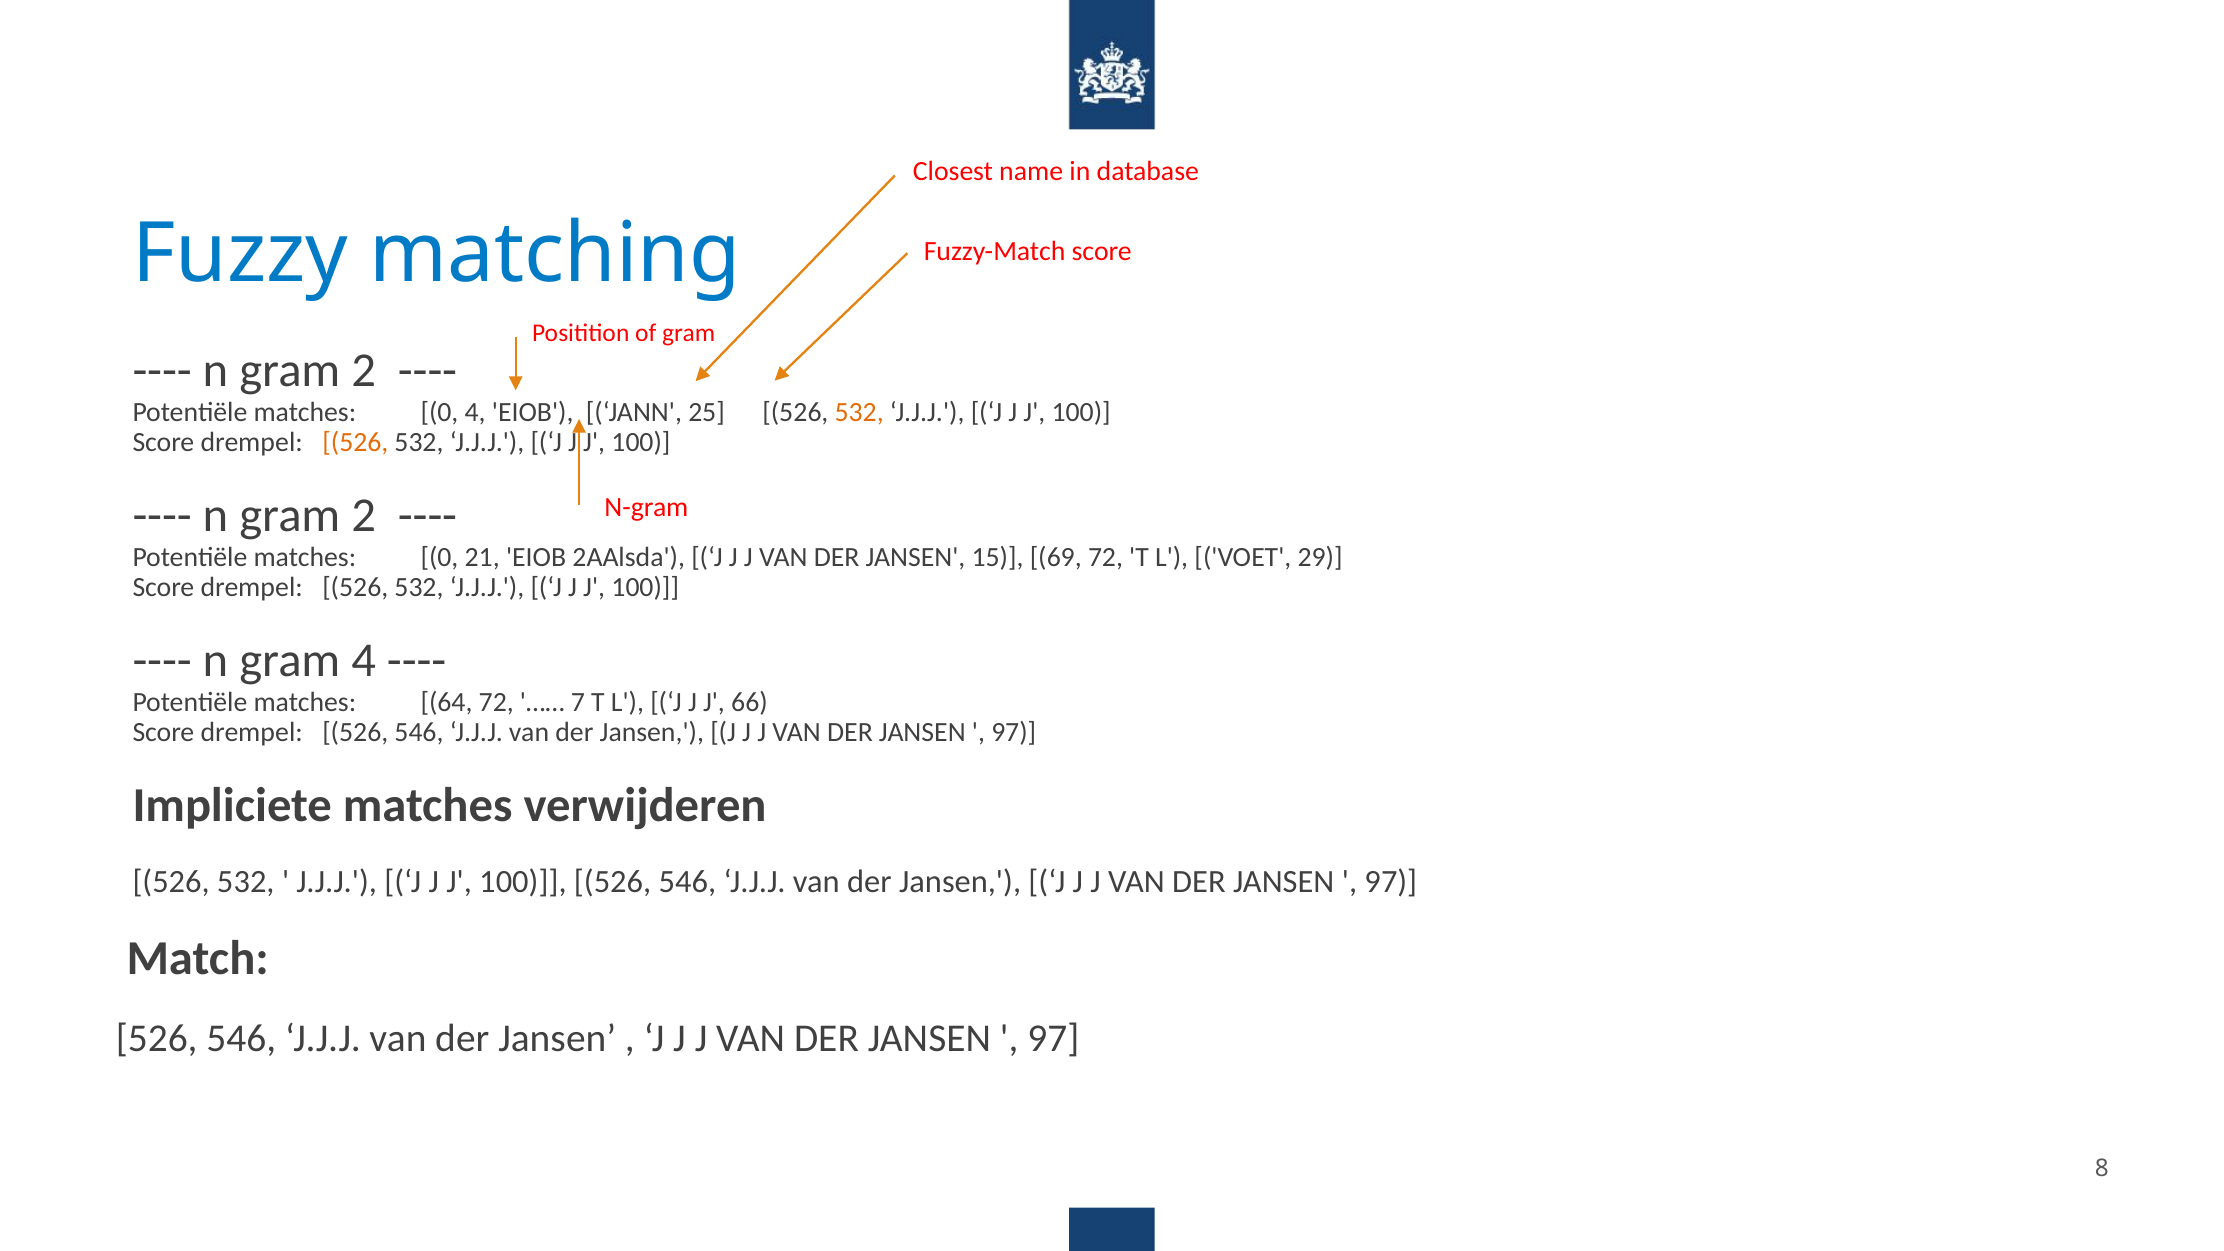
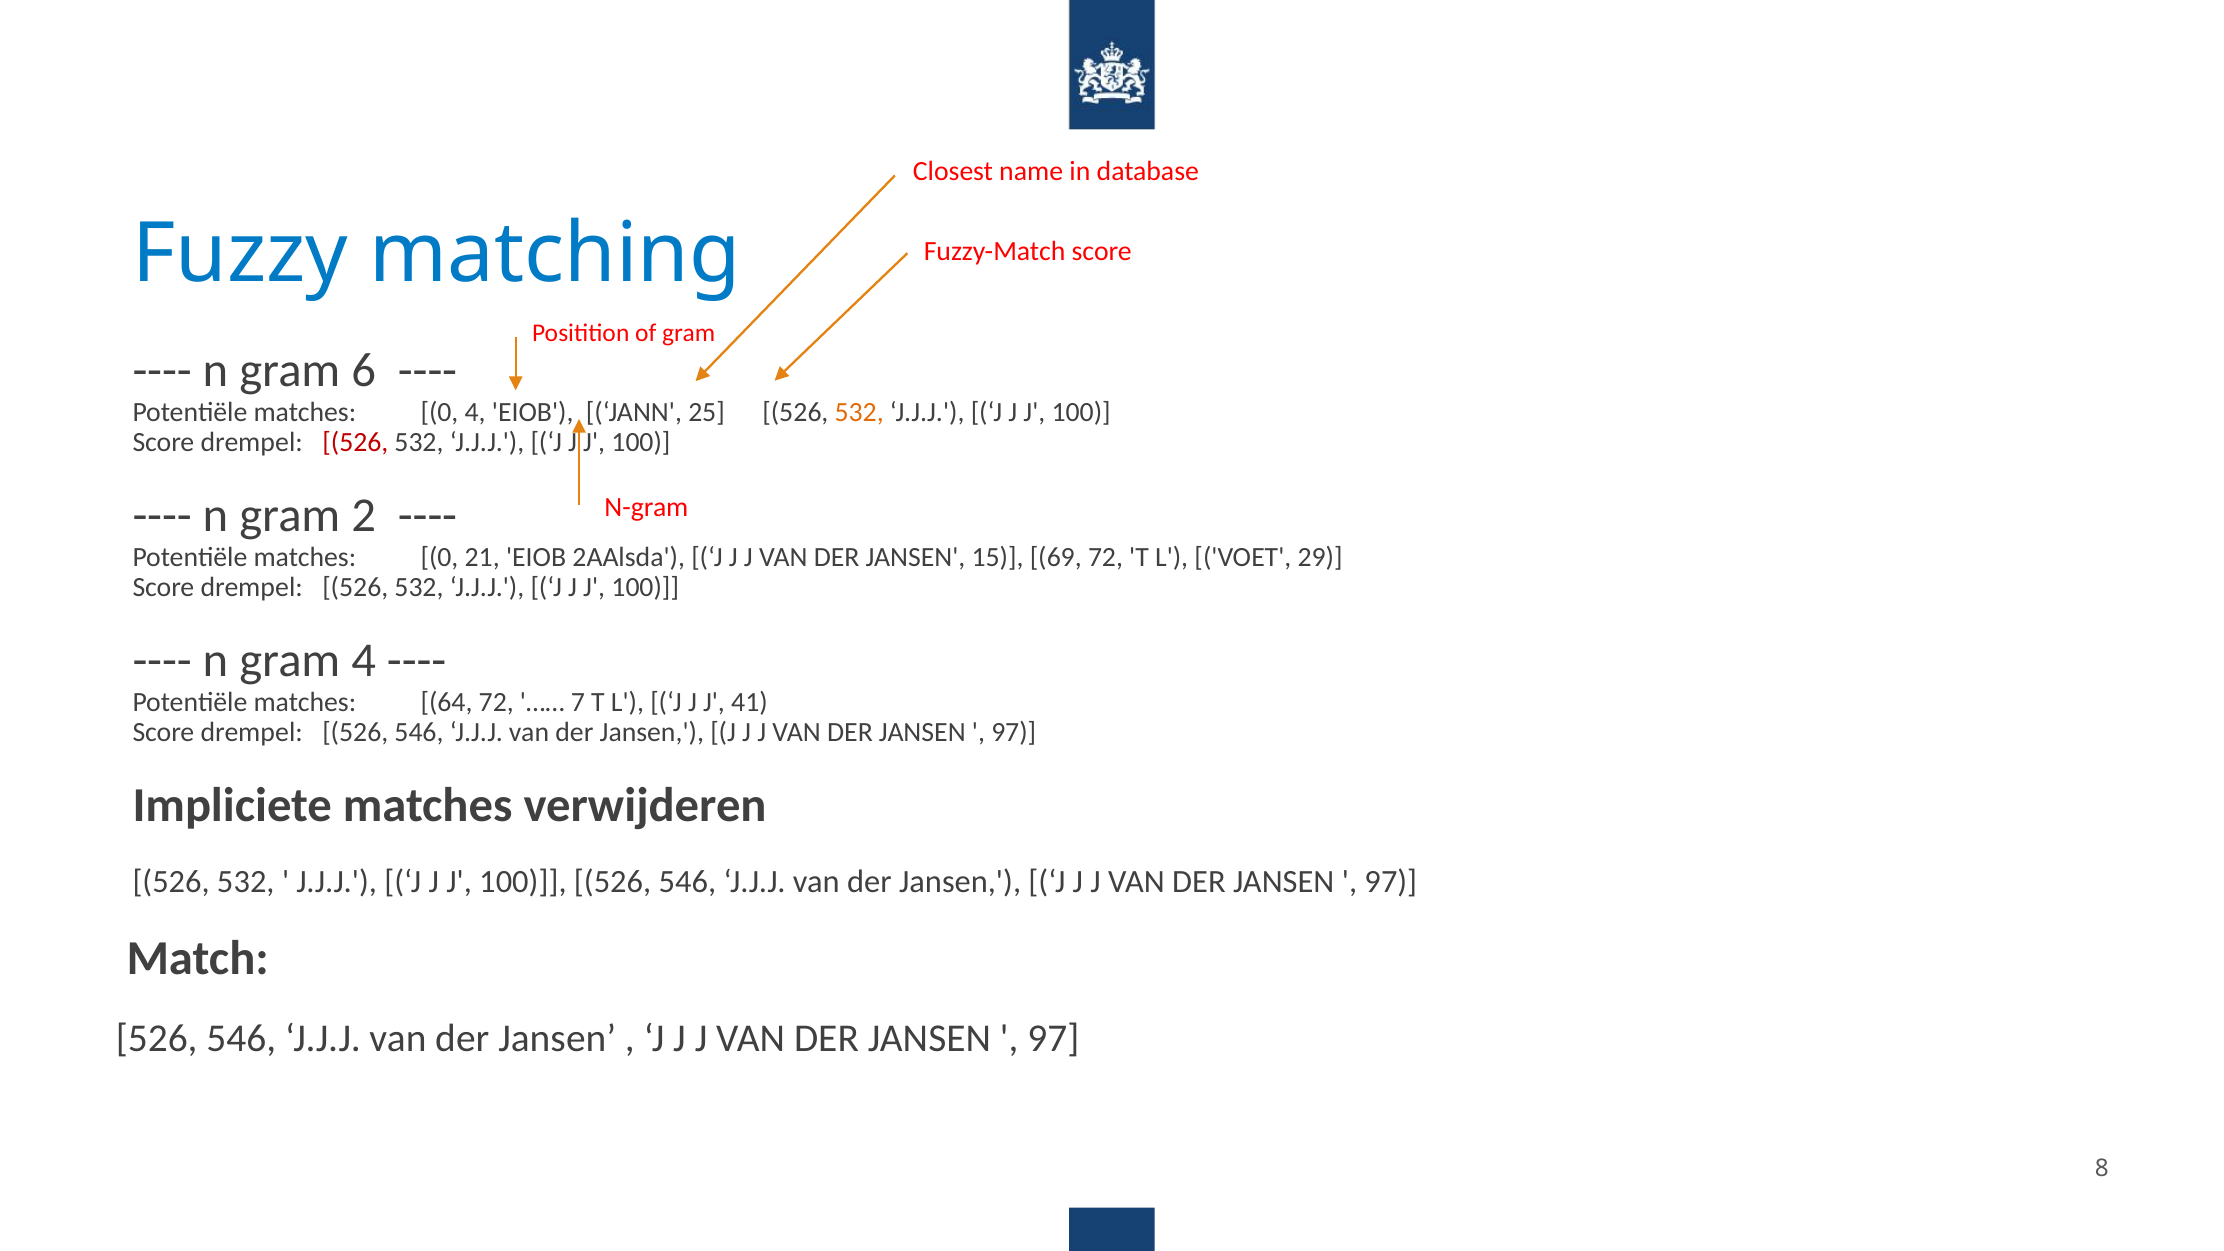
2: 2 -> 6 (364, 371)
526 colour: orange -> red (355, 442)
66: 66 -> 41 (749, 702)
